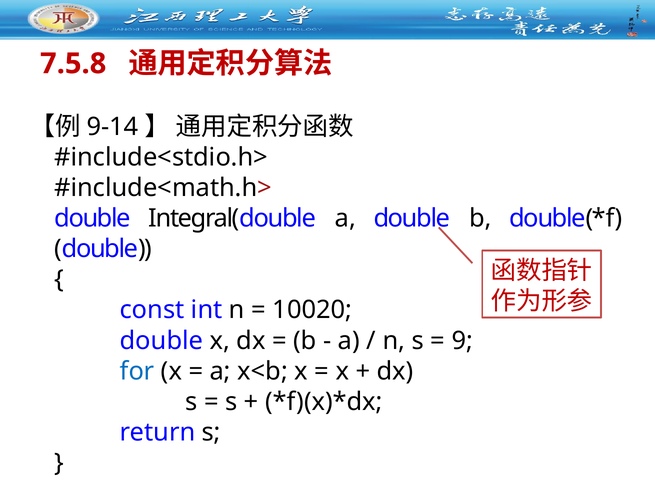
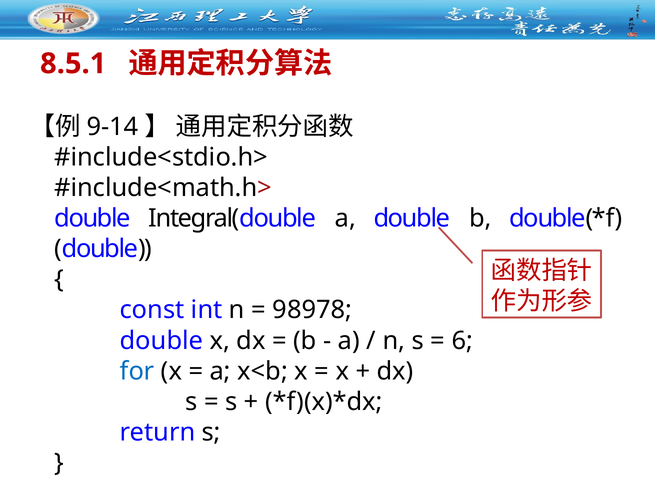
7.5.8: 7.5.8 -> 8.5.1 (73, 64)
10020: 10020 -> 98978 (312, 310)
9: 9 -> 6 (462, 341)
